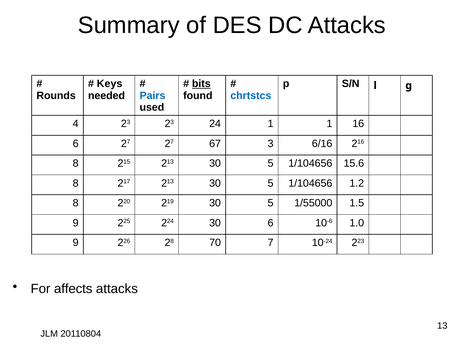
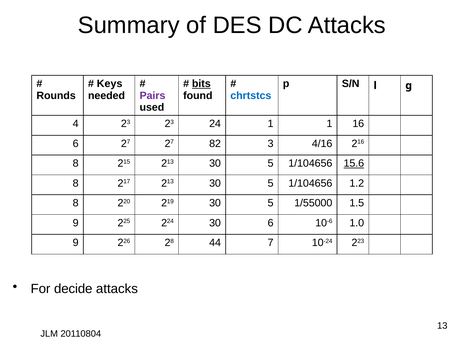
Pairs colour: blue -> purple (152, 96)
67: 67 -> 82 (215, 144)
6/16: 6/16 -> 4/16 (322, 144)
15.6 underline: none -> present (354, 163)
70: 70 -> 44 (215, 243)
affects: affects -> decide (73, 289)
